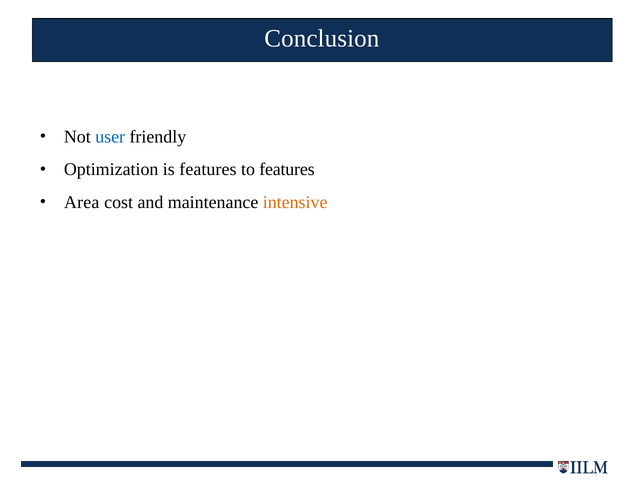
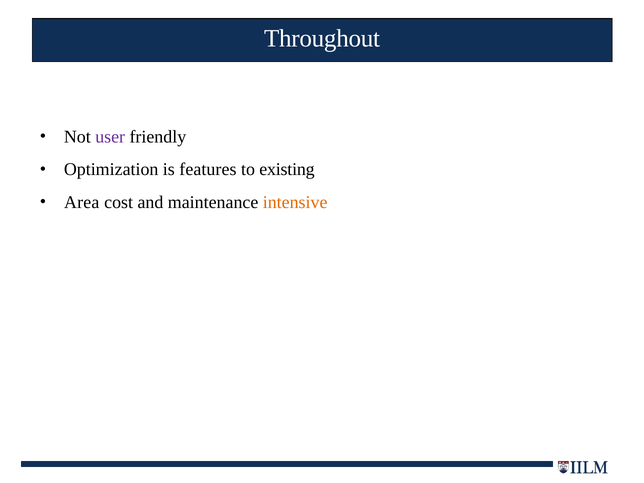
Conclusion: Conclusion -> Throughout (322, 38)
user colour: blue -> purple (110, 137)
to features: features -> existing (287, 169)
